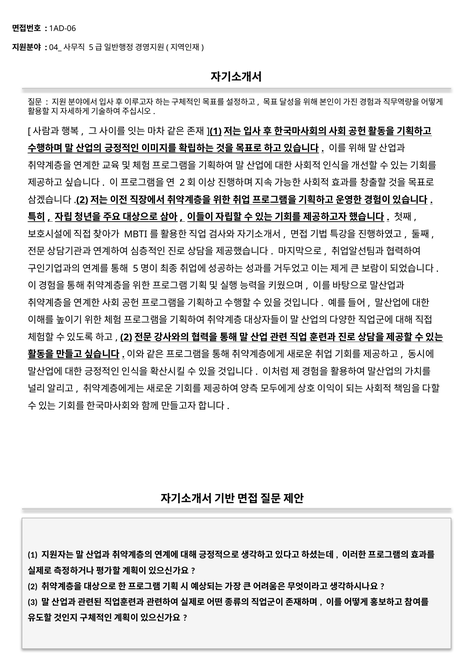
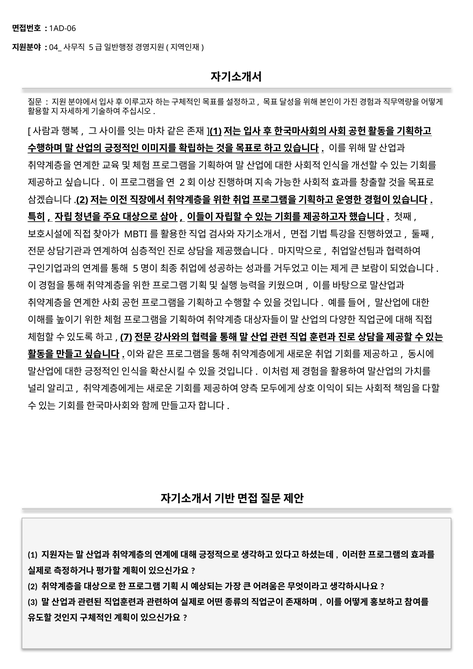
2: 2 -> 7 (126, 337)
